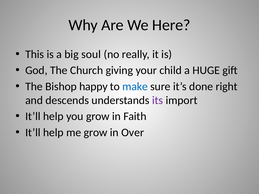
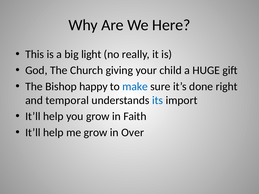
soul: soul -> light (91, 54)
descends: descends -> temporal (67, 100)
its colour: purple -> blue (158, 100)
